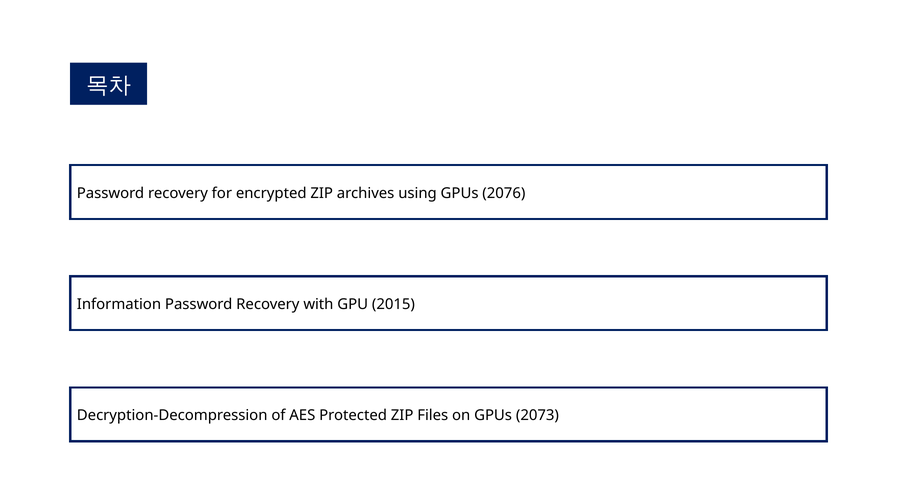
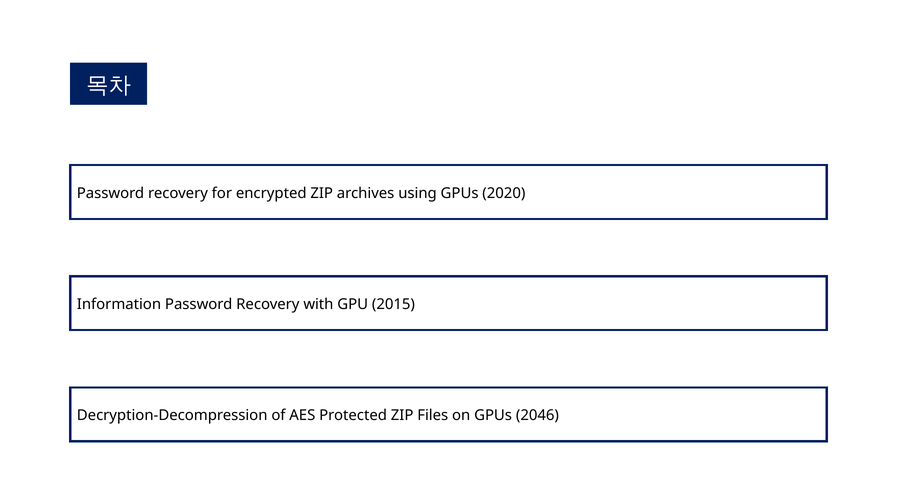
2076: 2076 -> 2020 (504, 193)
2073: 2073 -> 2046 (537, 416)
